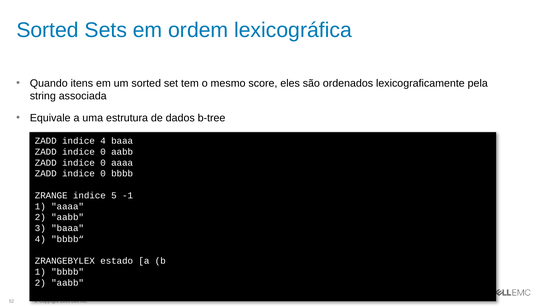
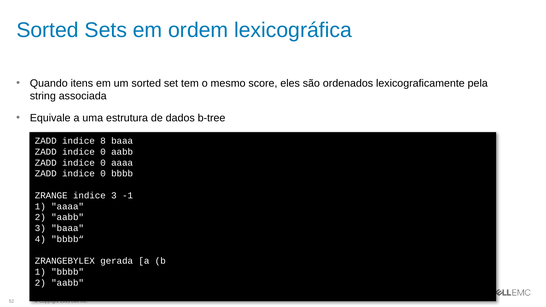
indice 4: 4 -> 8 (103, 141)
indice 5: 5 -> 3 (114, 196)
estado: estado -> gerada (117, 261)
